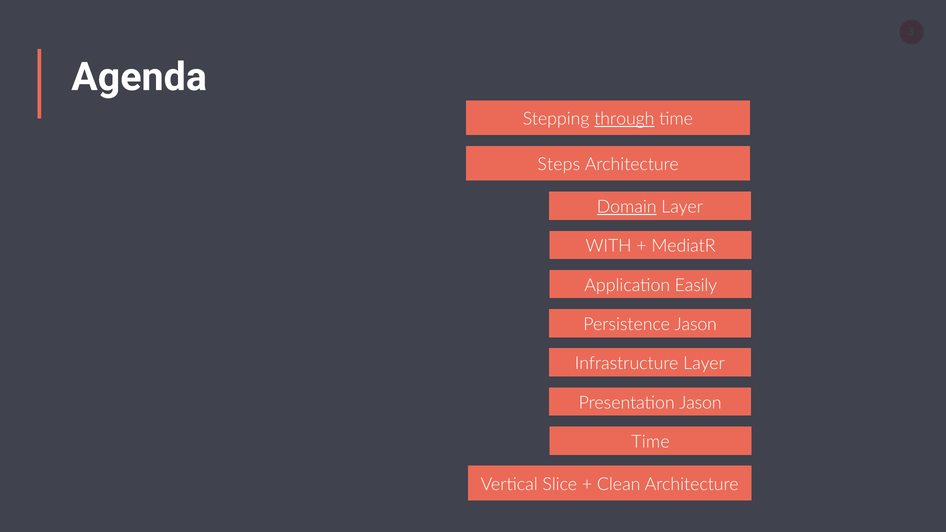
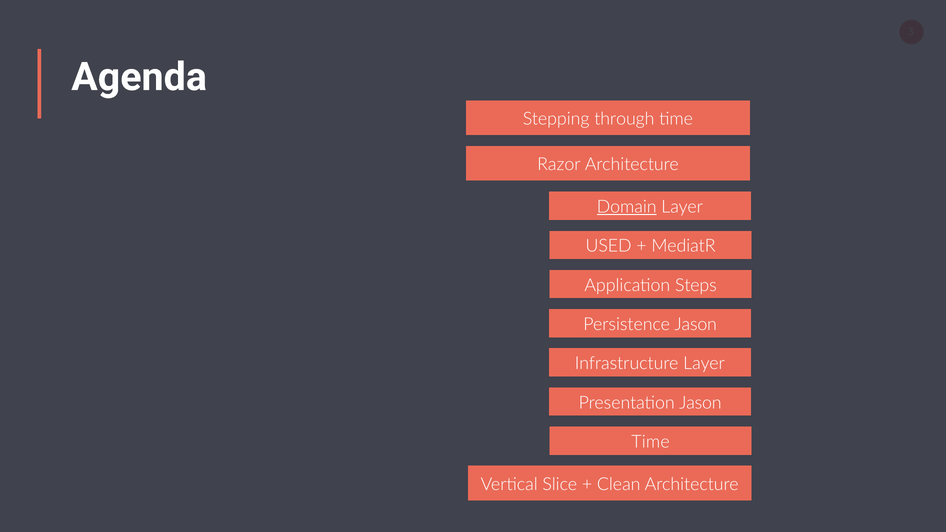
through underline: present -> none (624, 119)
Steps: Steps -> Razor (559, 165)
WITH: WITH -> USED (609, 246)
Easily: Easily -> Steps (696, 285)
